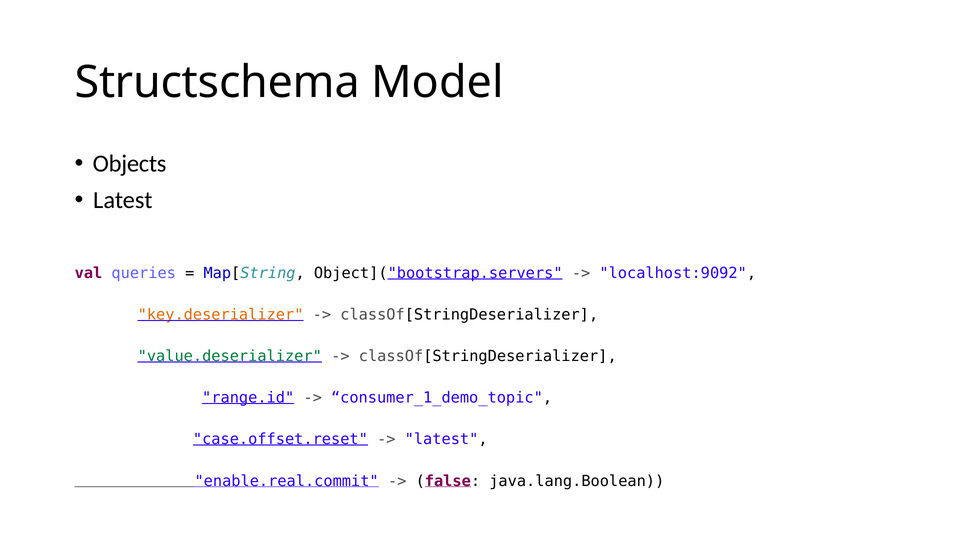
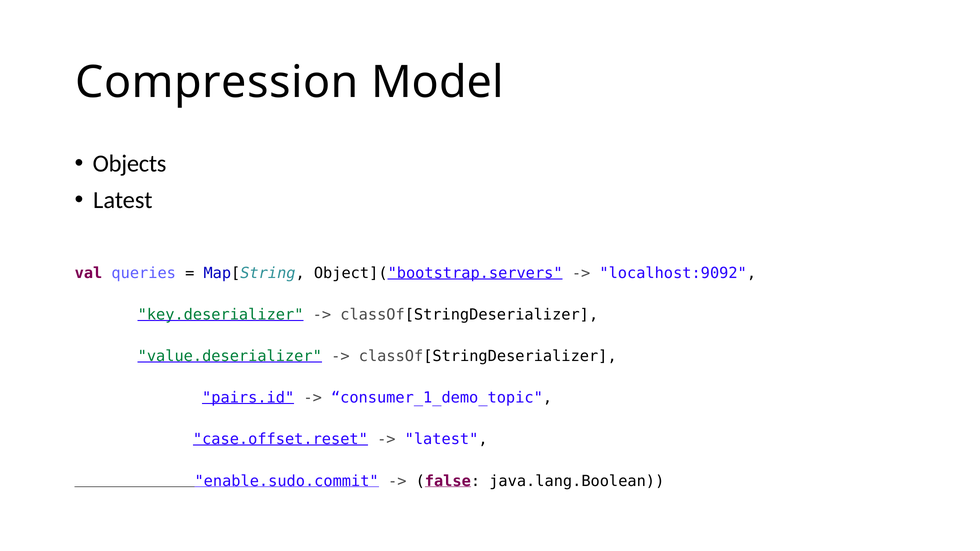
Structschema: Structschema -> Compression (217, 82)
key.deserializer colour: orange -> green (221, 315)
range.id: range.id -> pairs.id (248, 398)
enable.real.commit: enable.real.commit -> enable.sudo.commit (287, 481)
